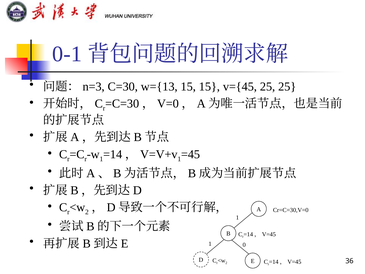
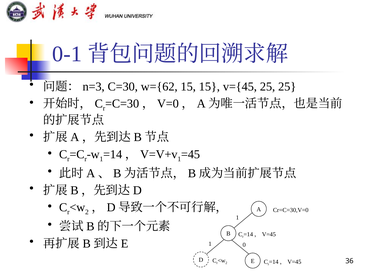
w={13: w={13 -> w={62 (159, 86)
